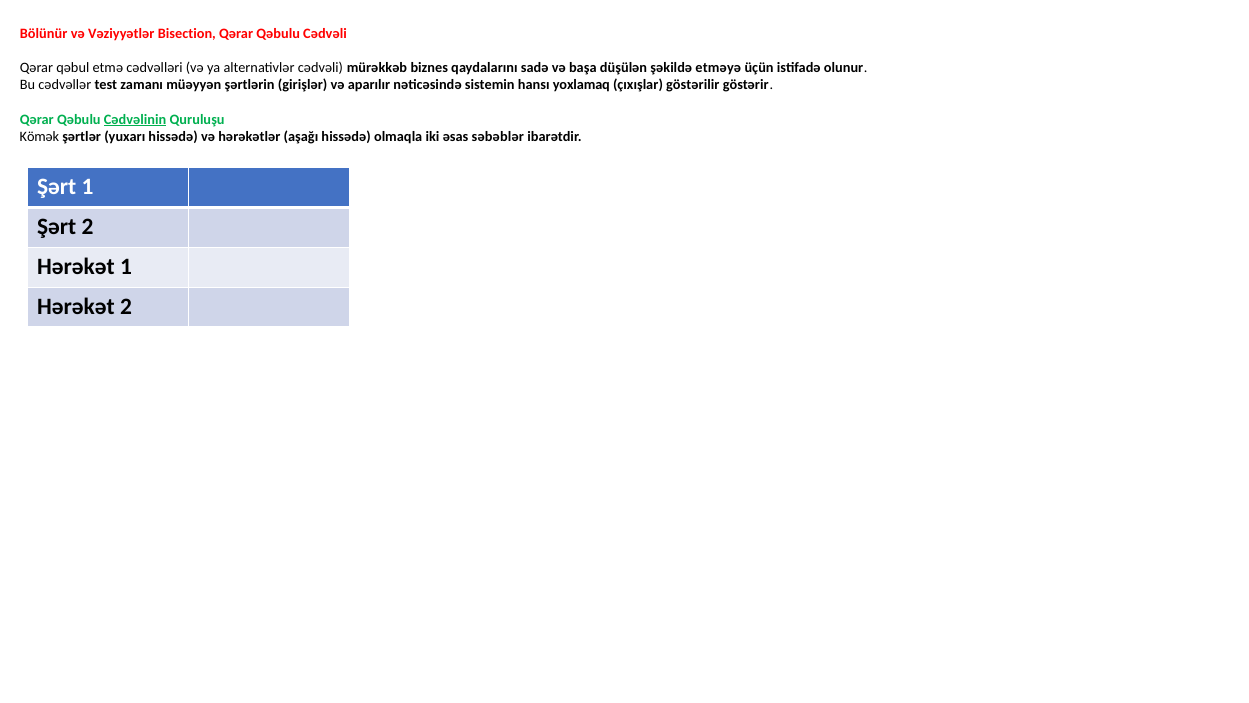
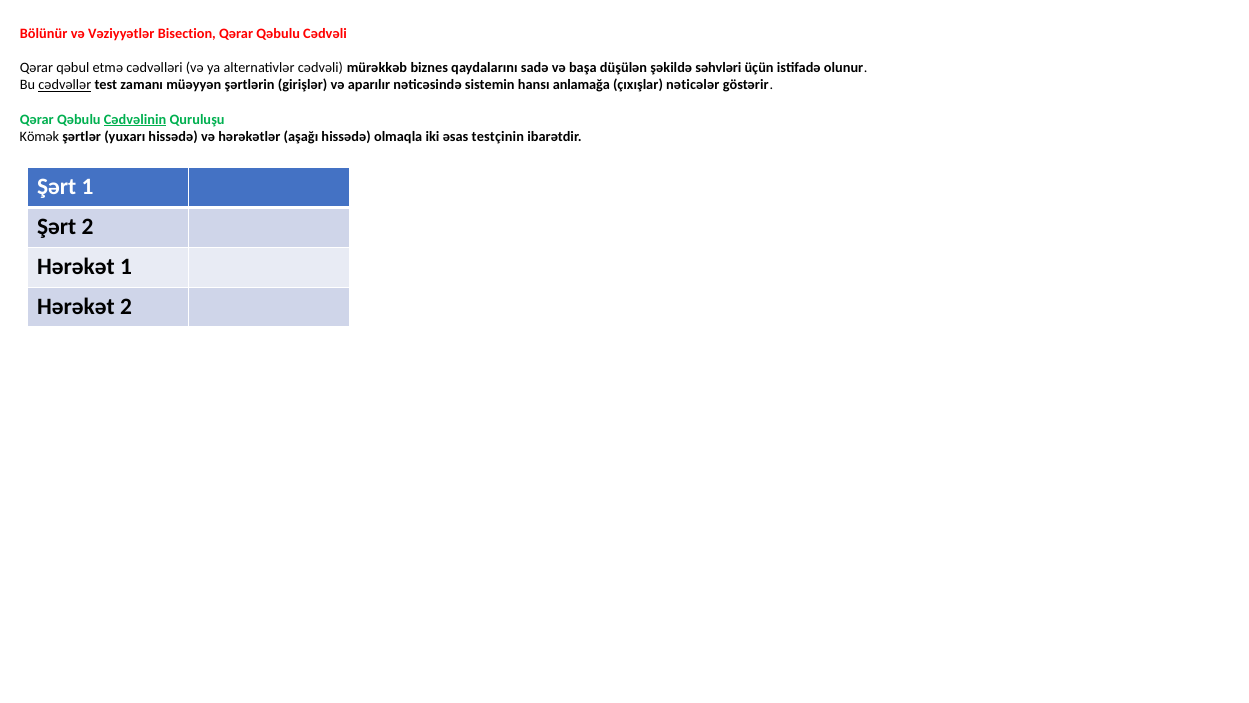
etməyə: etməyə -> səhvləri (718, 68)
cədvəllər underline: none -> present (65, 85)
yoxlamaq: yoxlamaq -> anlamağa (581, 85)
göstərilir: göstərilir -> nəticələr (693, 85)
səbəblər: səbəblər -> testçinin (498, 137)
